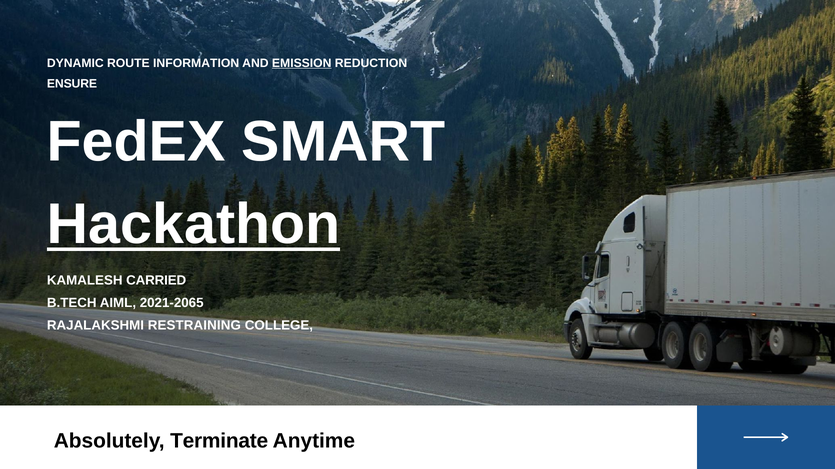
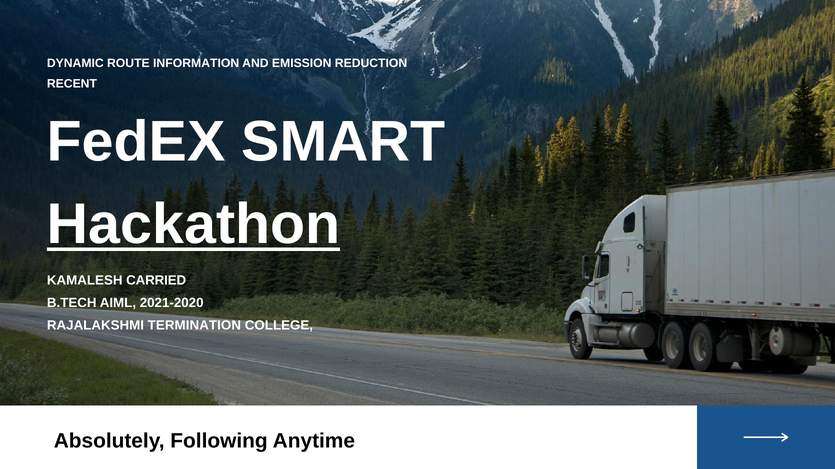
EMISSION underline: present -> none (302, 63)
ENSURE: ENSURE -> RECENT (72, 84)
2021-2065: 2021-2065 -> 2021-2020 (172, 303)
RESTRAINING: RESTRAINING -> TERMINATION (194, 326)
Terminate: Terminate -> Following (219, 441)
